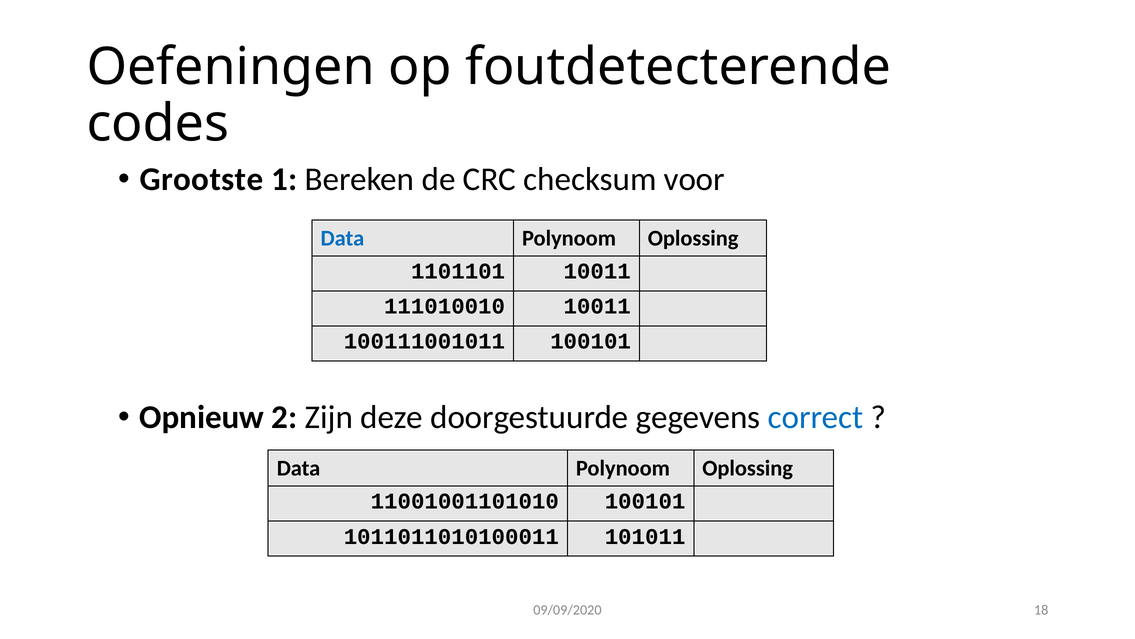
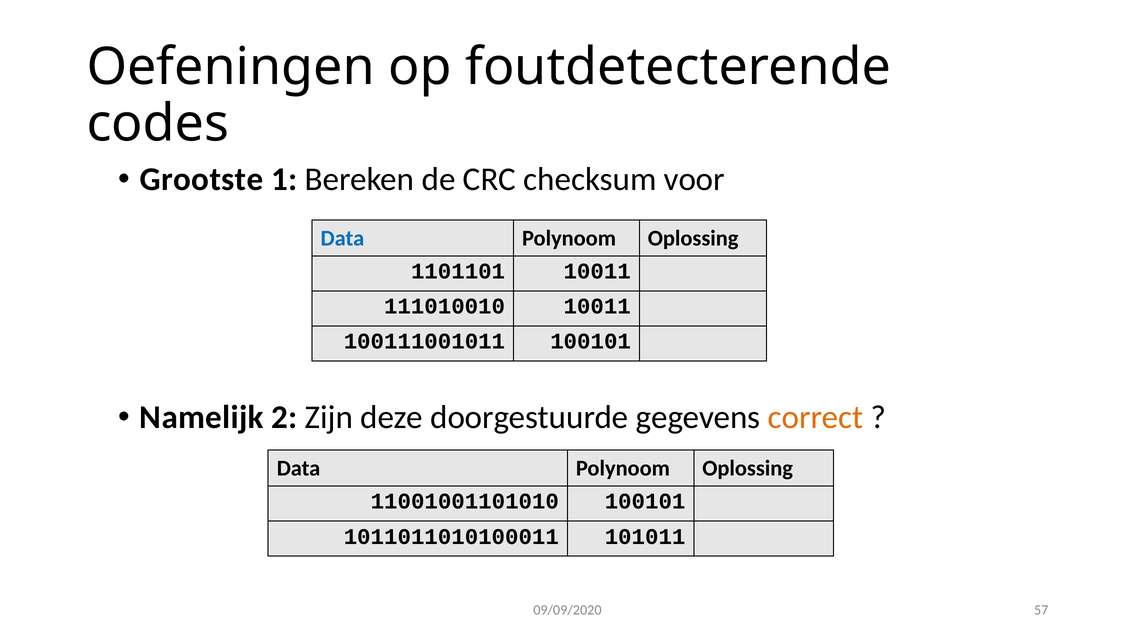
Opnieuw: Opnieuw -> Namelijk (202, 417)
correct colour: blue -> orange (816, 417)
18: 18 -> 57 (1041, 610)
